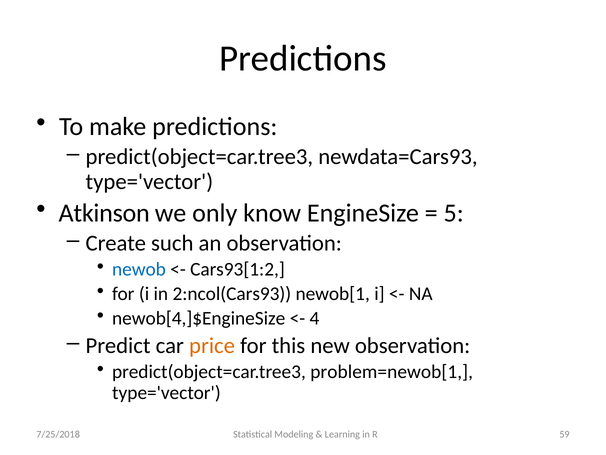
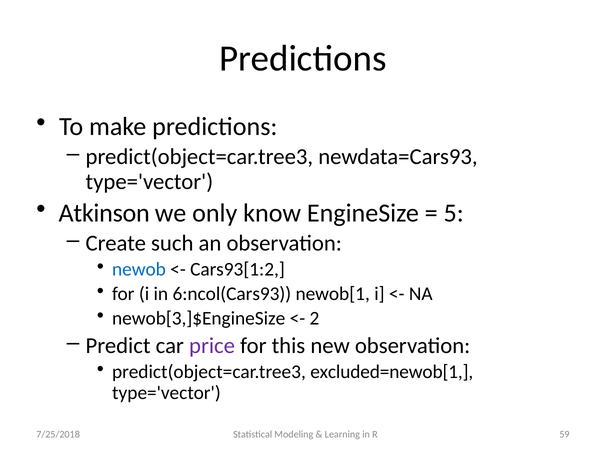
2:ncol(Cars93: 2:ncol(Cars93 -> 6:ncol(Cars93 (232, 294)
newob[4,]$EngineSize: newob[4,]$EngineSize -> newob[3,]$EngineSize (199, 318)
4: 4 -> 2 (314, 318)
price colour: orange -> purple (212, 346)
problem=newob[1: problem=newob[1 -> excluded=newob[1 (392, 372)
